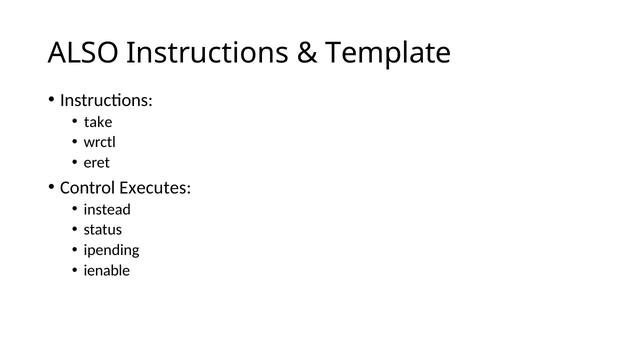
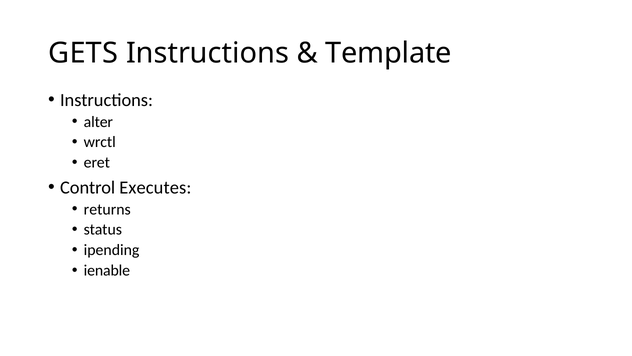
ALSO: ALSO -> GETS (83, 53)
take: take -> alter (98, 122)
instead: instead -> returns (107, 209)
